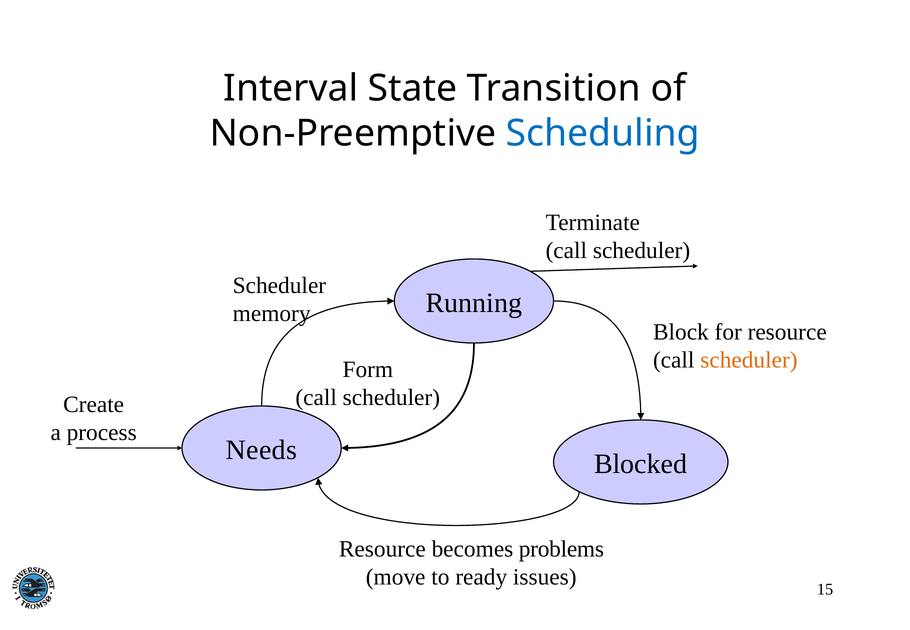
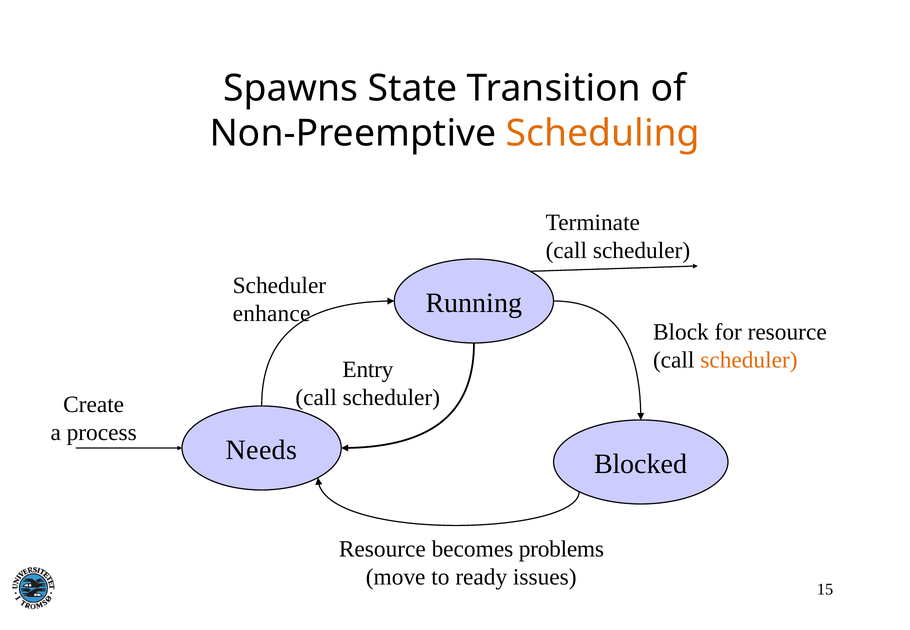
Interval: Interval -> Spawns (291, 89)
Scheduling colour: blue -> orange (603, 133)
memory: memory -> enhance (272, 314)
Form: Form -> Entry (368, 370)
